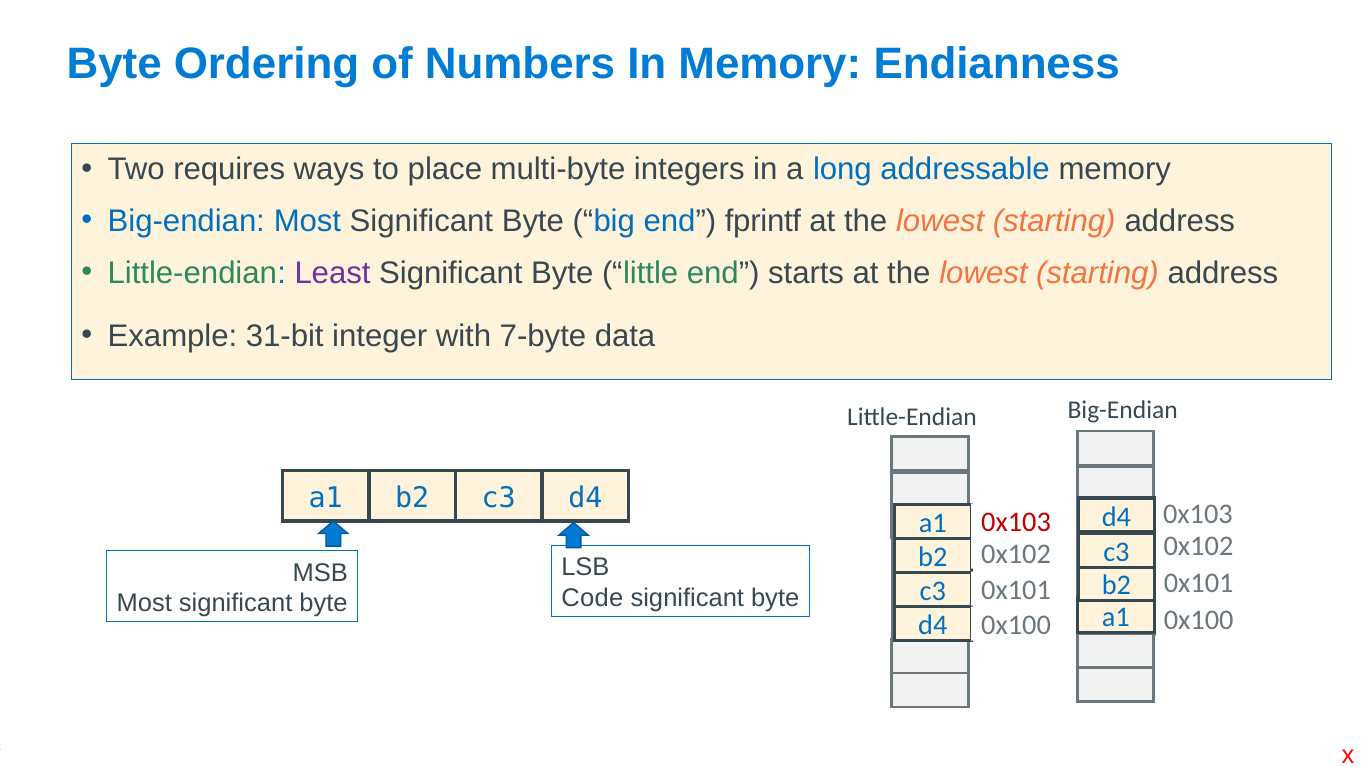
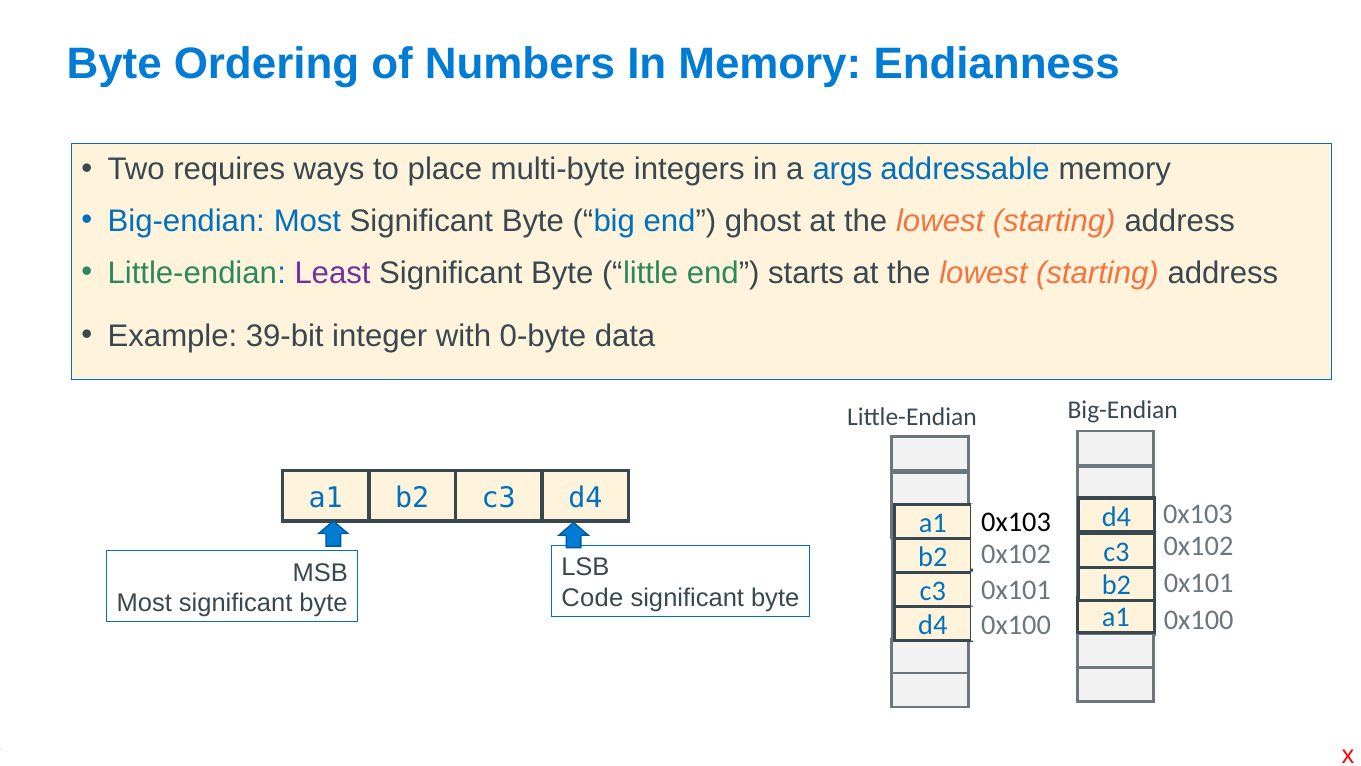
long: long -> args (843, 170)
fprintf: fprintf -> ghost (763, 221)
31-bit: 31-bit -> 39-bit (285, 336)
7-byte: 7-byte -> 0-byte (543, 336)
0x103 colour: red -> black (1016, 522)
